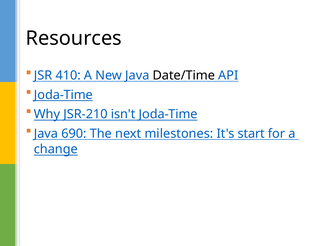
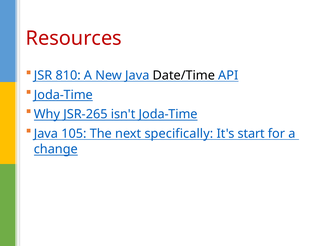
Resources colour: black -> red (74, 38)
410: 410 -> 810 (68, 75)
JSR-210: JSR-210 -> JSR-265 (85, 114)
690: 690 -> 105 (74, 133)
milestones: milestones -> specifically (179, 133)
